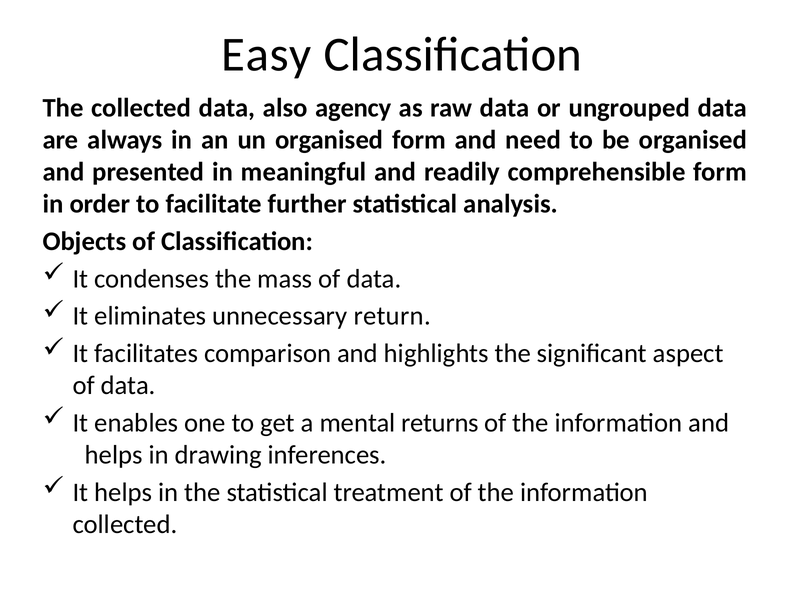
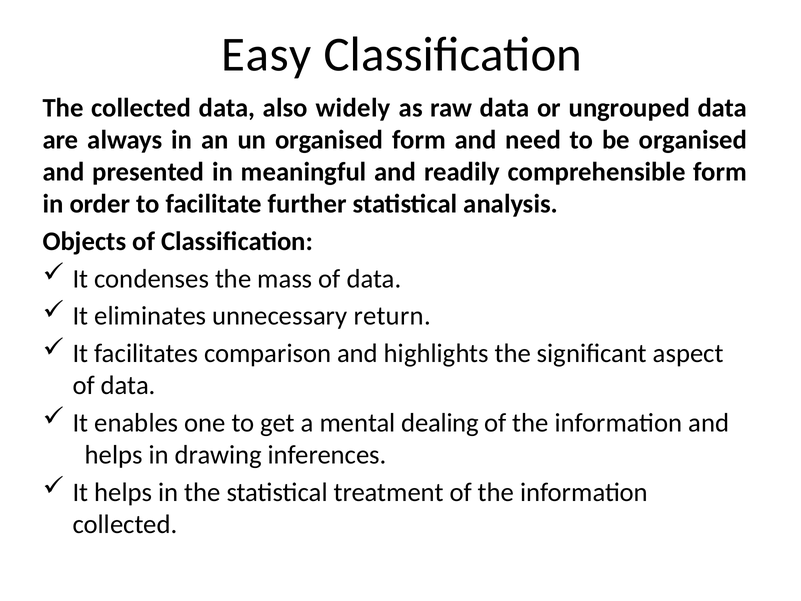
agency: agency -> widely (353, 108)
returns: returns -> dealing (440, 423)
